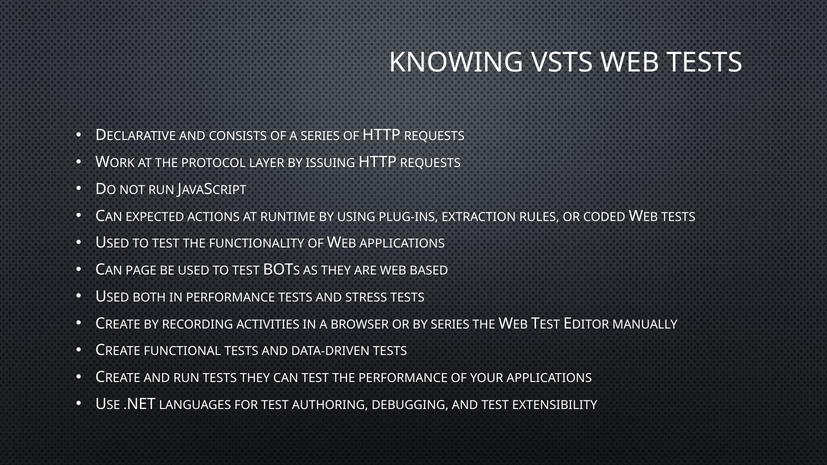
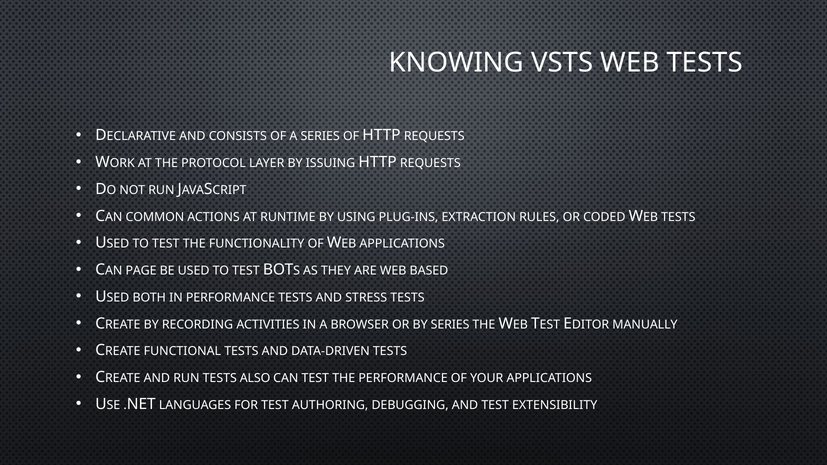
EXPECTED: EXPECTED -> COMMON (155, 217)
TESTS THEY: THEY -> ALSO (255, 378)
